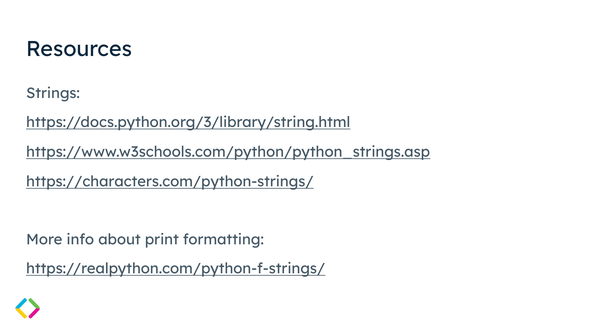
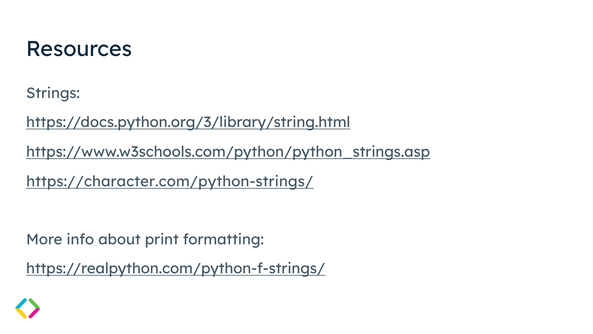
https://characters.com/python-strings/: https://characters.com/python-strings/ -> https://character.com/python-strings/ (170, 181)
